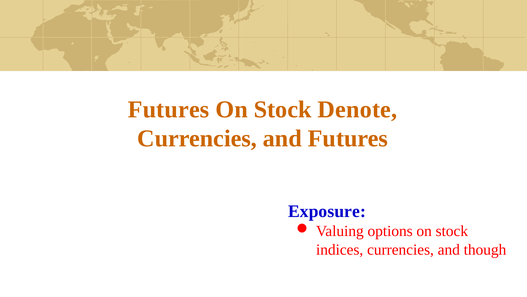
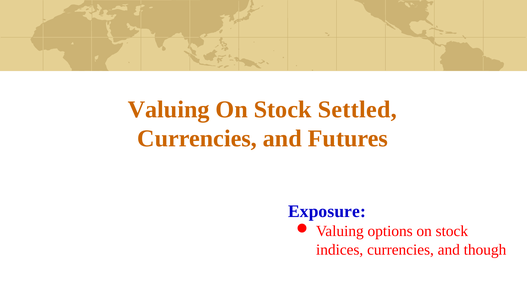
Futures: Futures -> Valuing (169, 109)
Denote: Denote -> Settled (357, 109)
